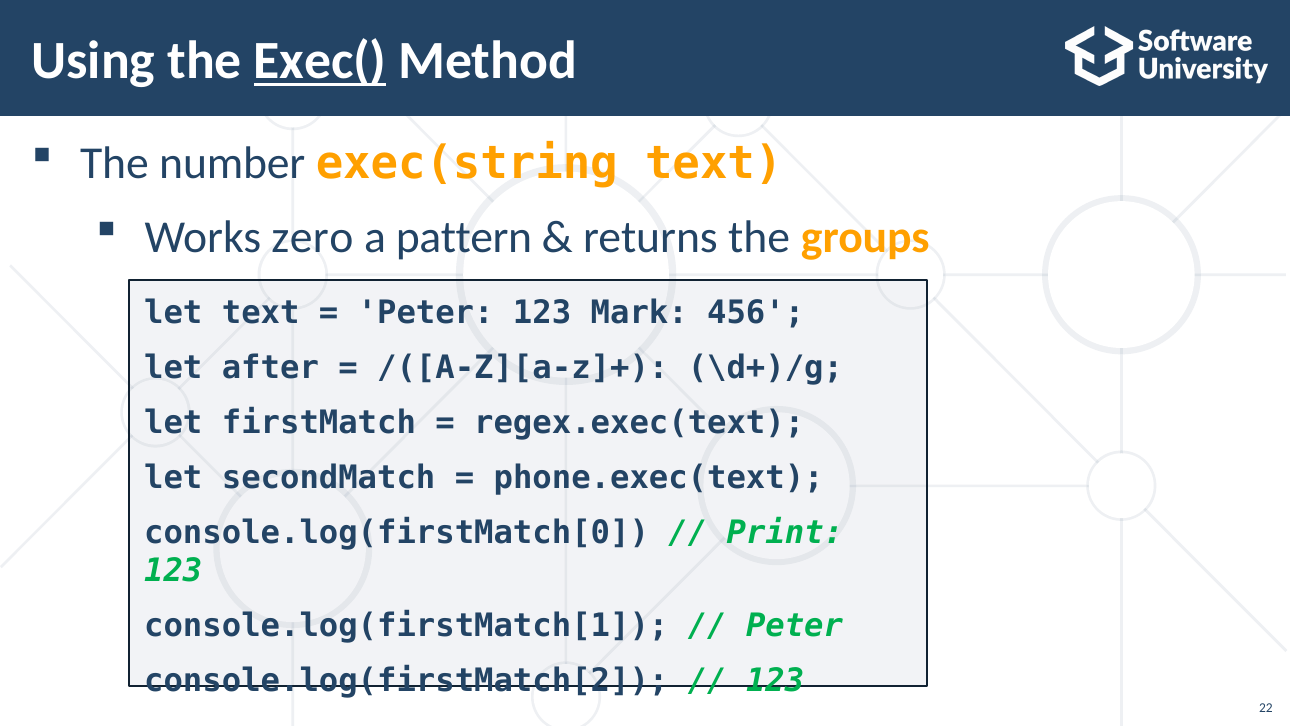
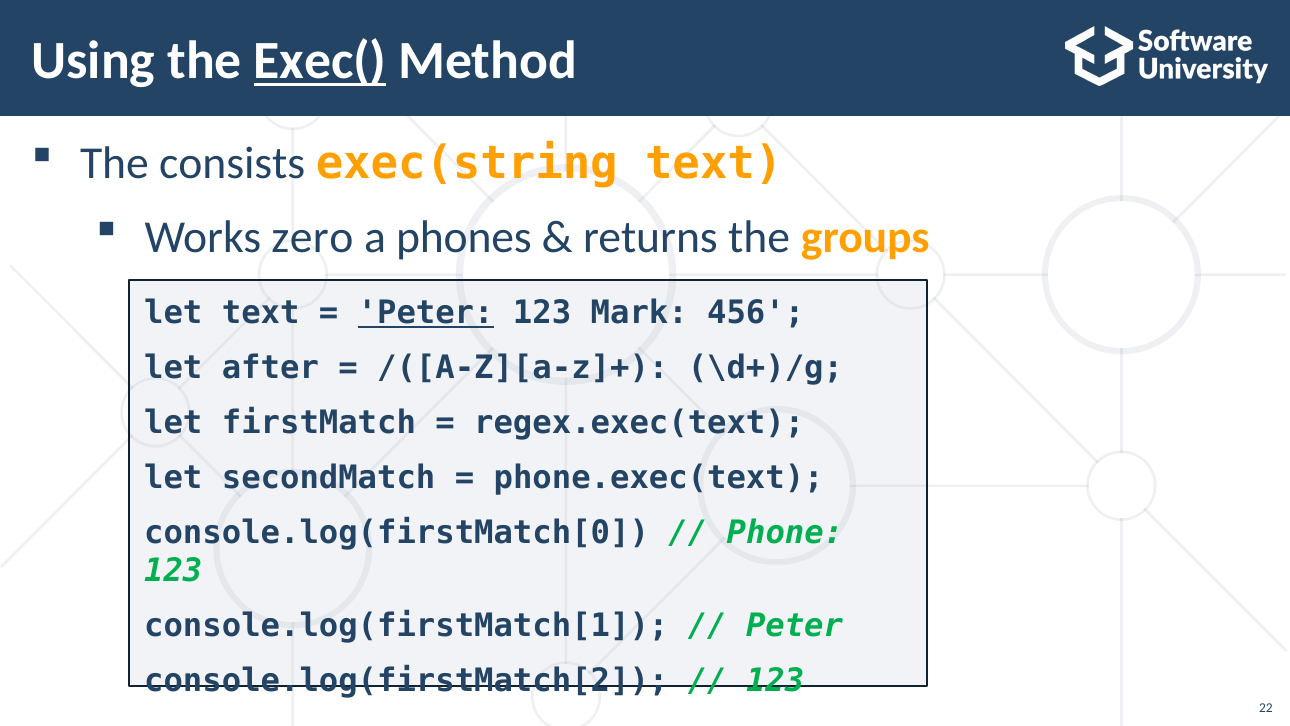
number: number -> consists (232, 164)
pattern: pattern -> phones (464, 237)
Peter underline: none -> present (426, 313)
Print: Print -> Phone (785, 532)
